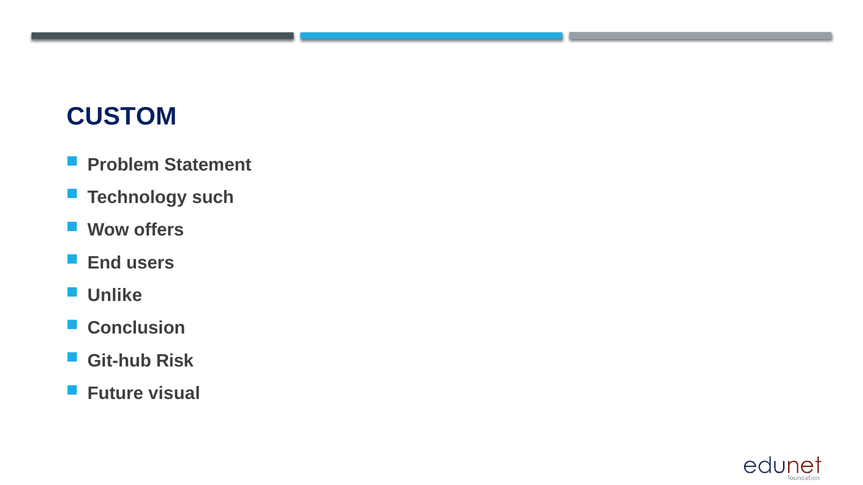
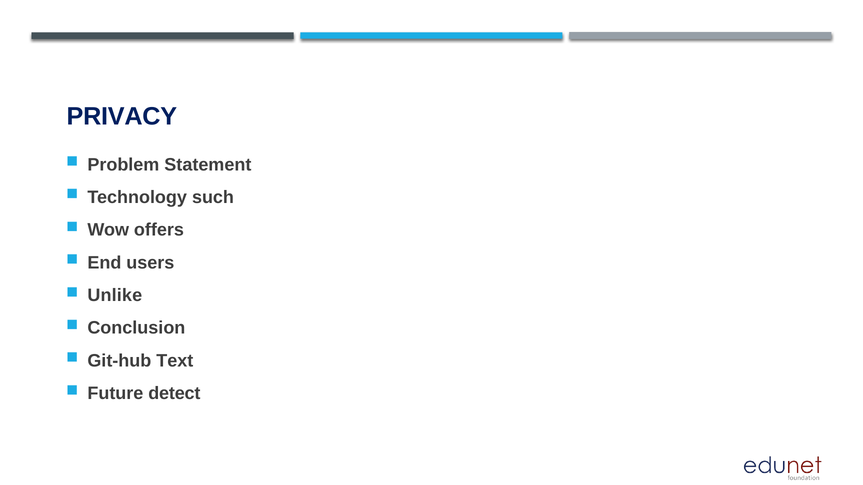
CUSTOM: CUSTOM -> PRIVACY (122, 117)
Risk: Risk -> Text (175, 361)
visual: visual -> detect (174, 394)
